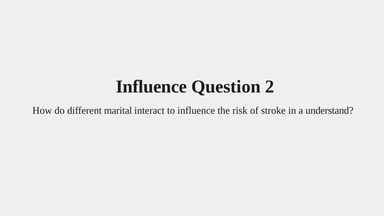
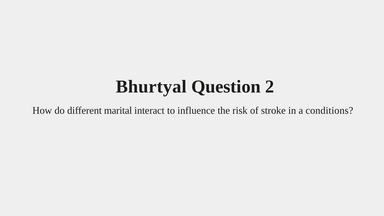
Influence: Influence -> Bhurtyal (151, 87)
understand: understand -> conditions (329, 110)
